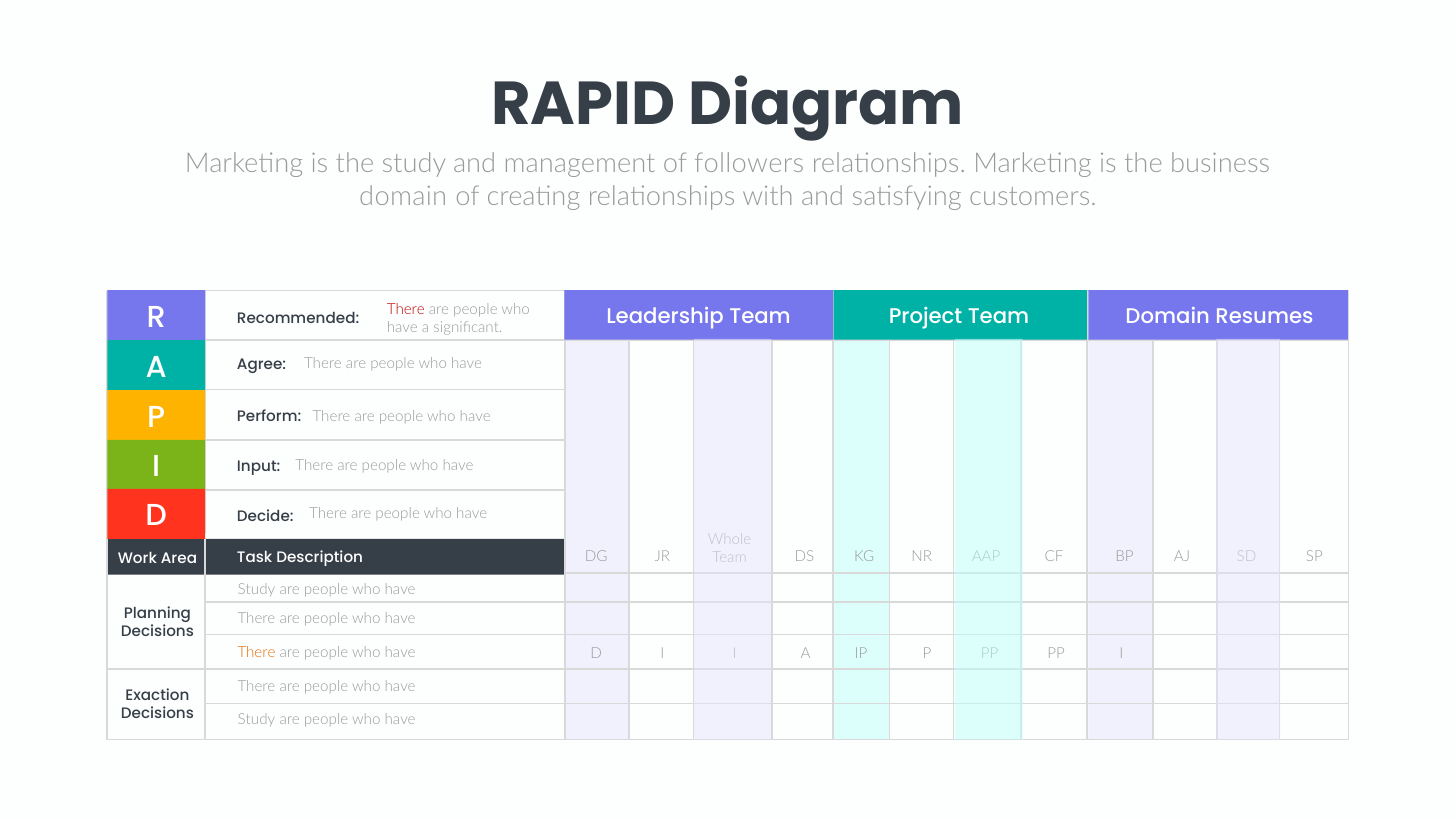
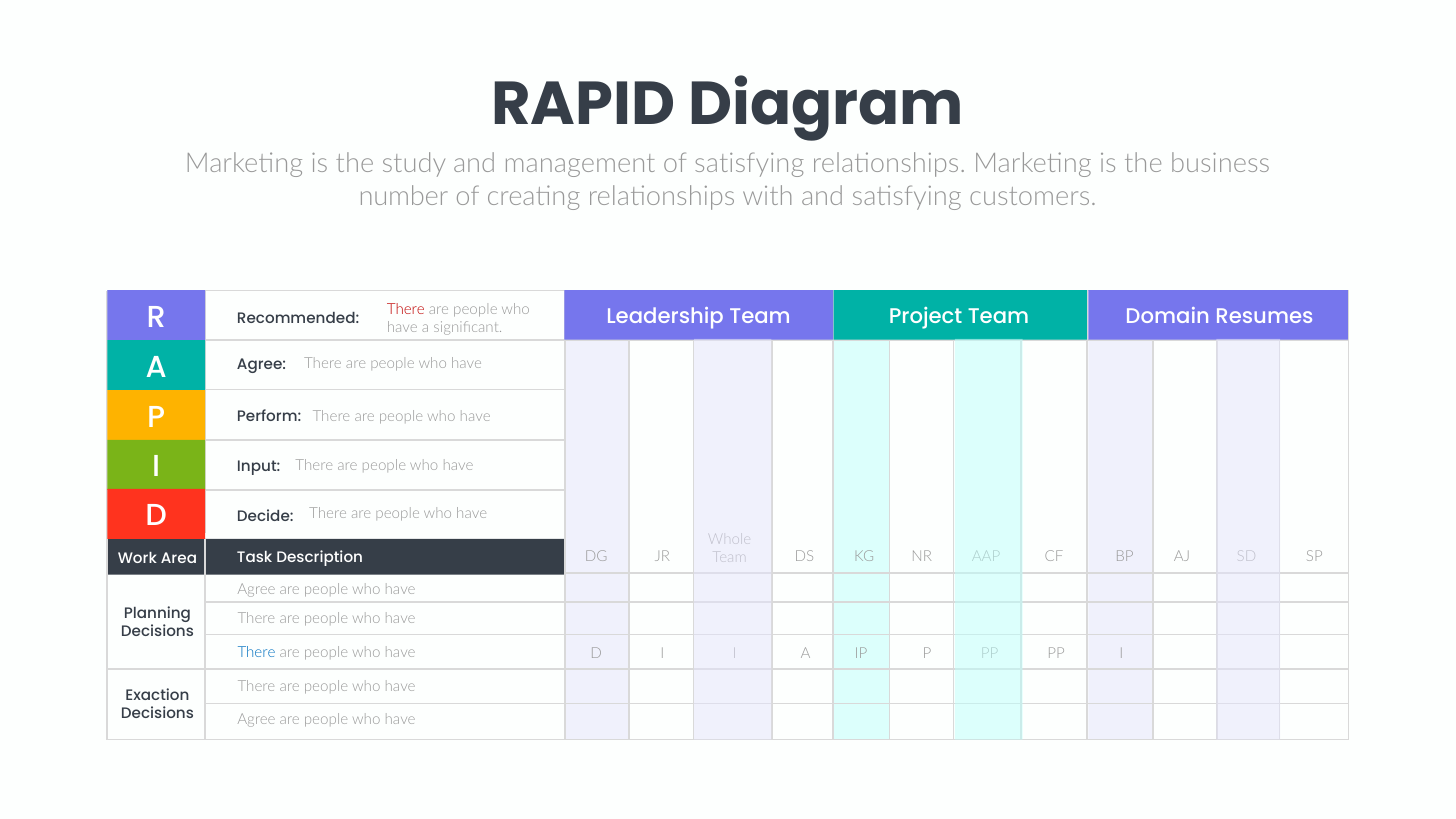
of followers: followers -> satisfying (749, 163)
domain: domain -> number (403, 196)
Study: Study -> Agree (257, 589)
There colour: orange -> blue (256, 653)
Study: Study -> Agree (257, 720)
